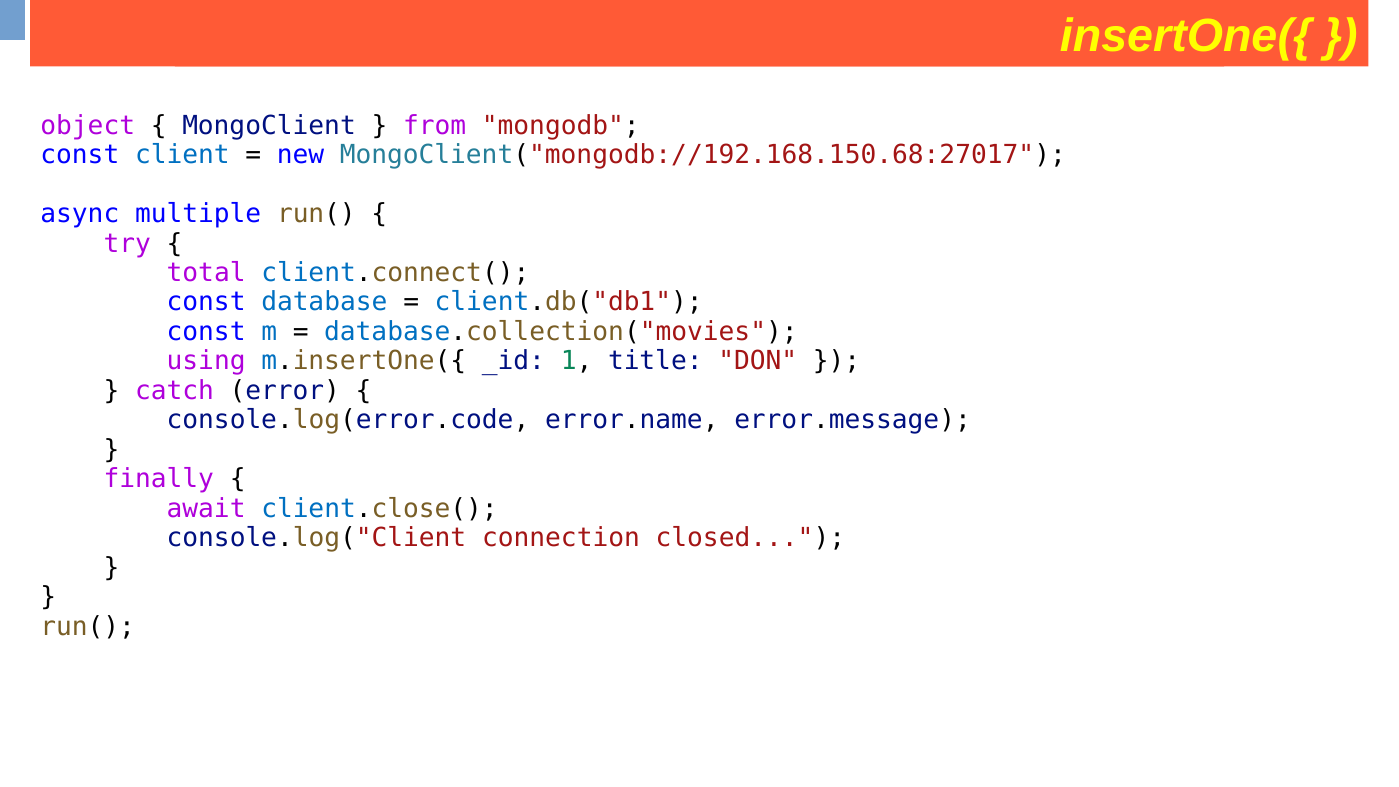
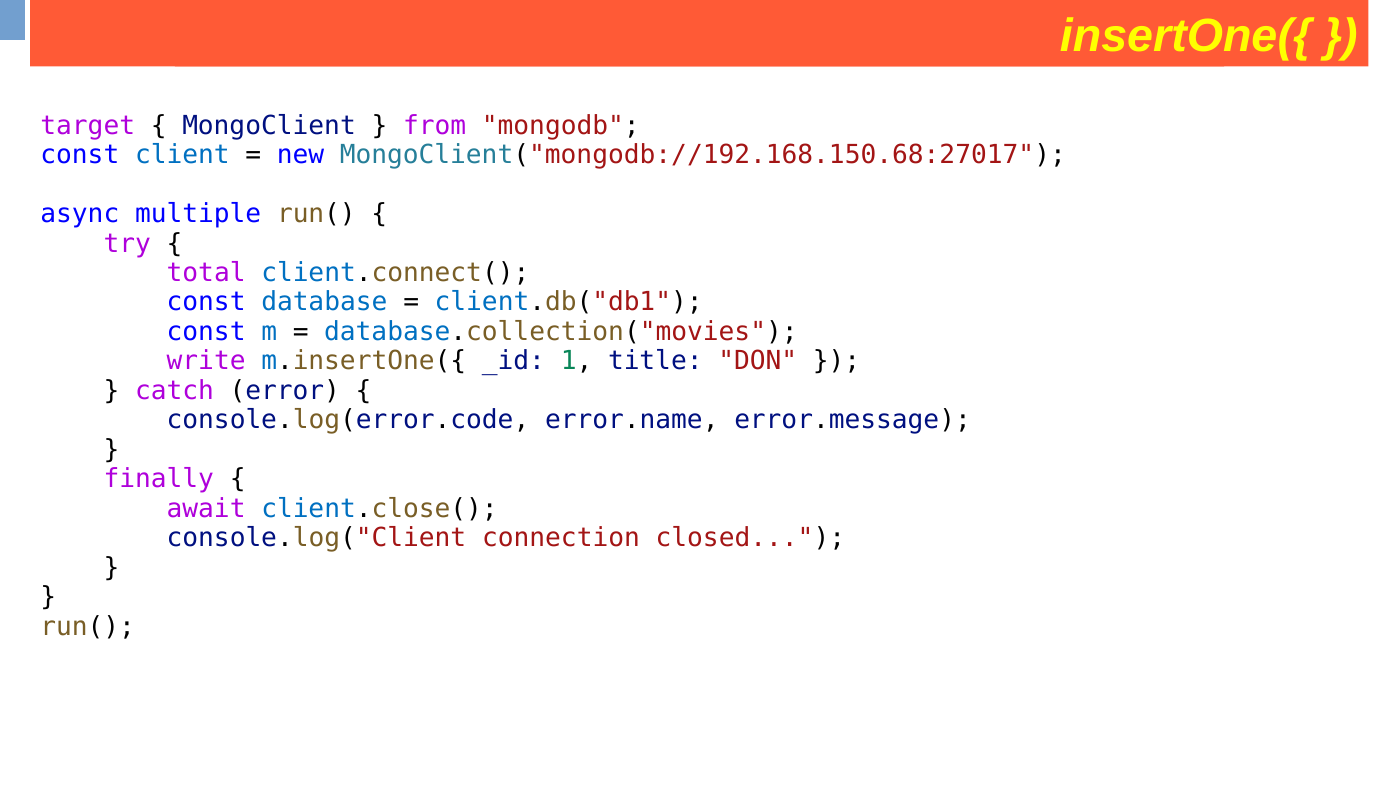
object: object -> target (88, 125)
using: using -> write (206, 361)
